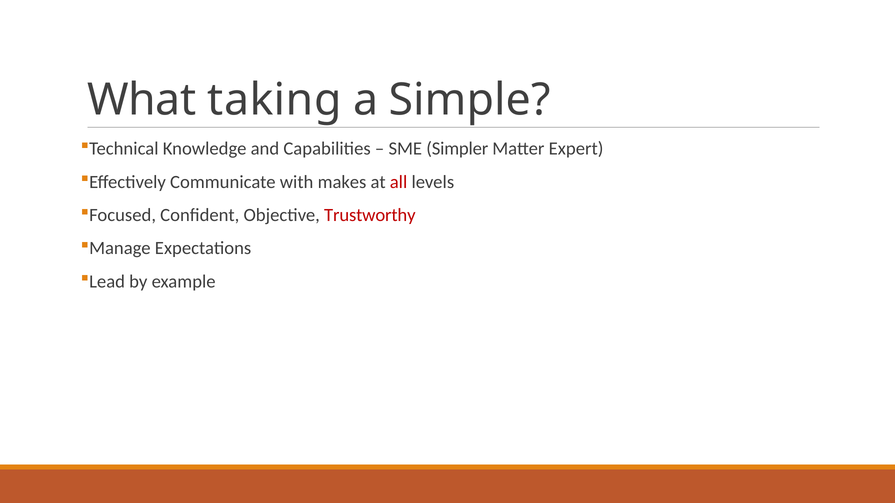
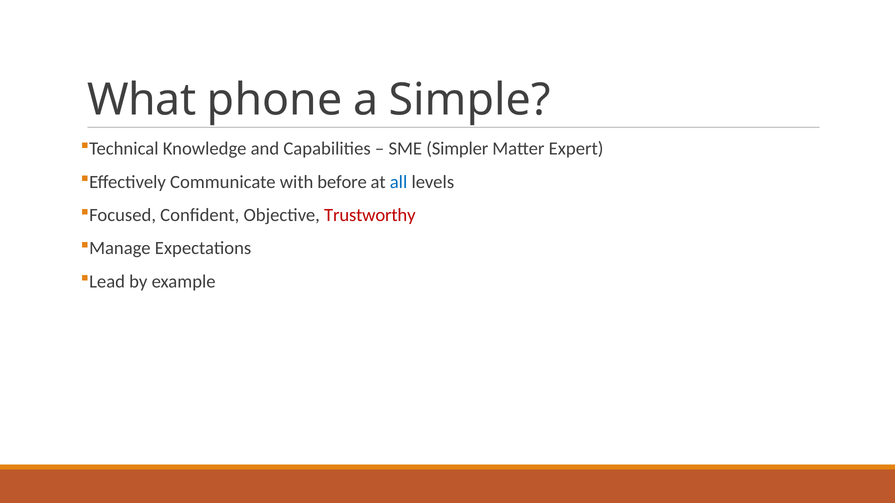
taking: taking -> phone (275, 100)
makes: makes -> before (342, 182)
all colour: red -> blue (399, 182)
